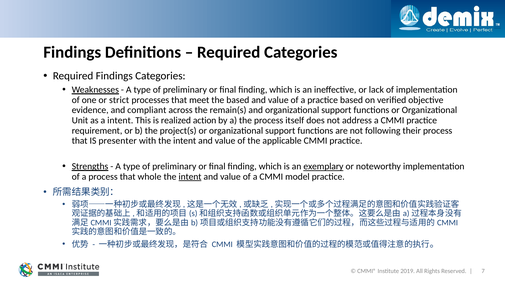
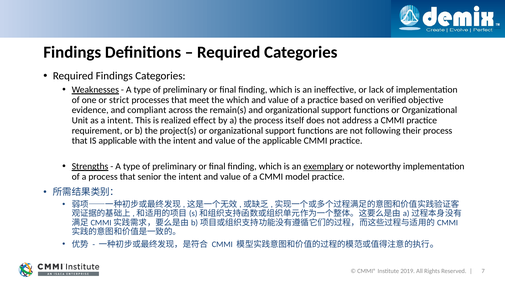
the based: based -> which (238, 100)
action: action -> effect (205, 120)
IS presenter: presenter -> applicable (118, 141)
whole: whole -> senior (150, 177)
intent underline: present -> none (190, 177)
